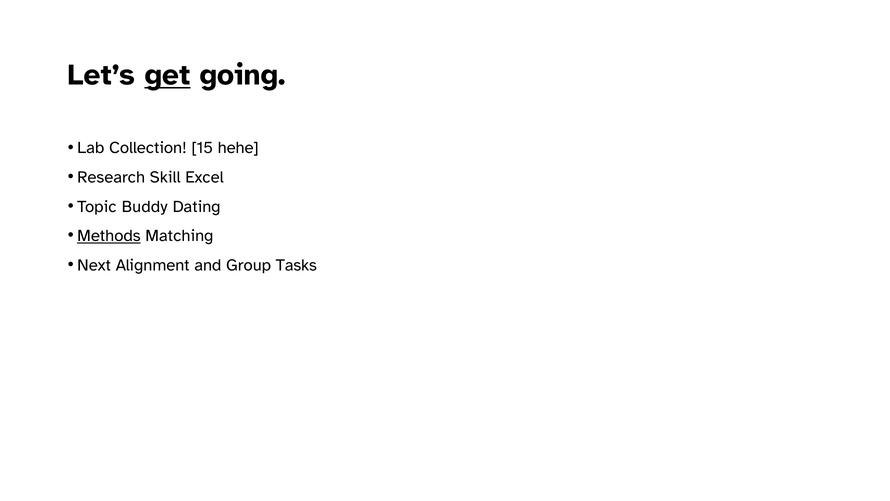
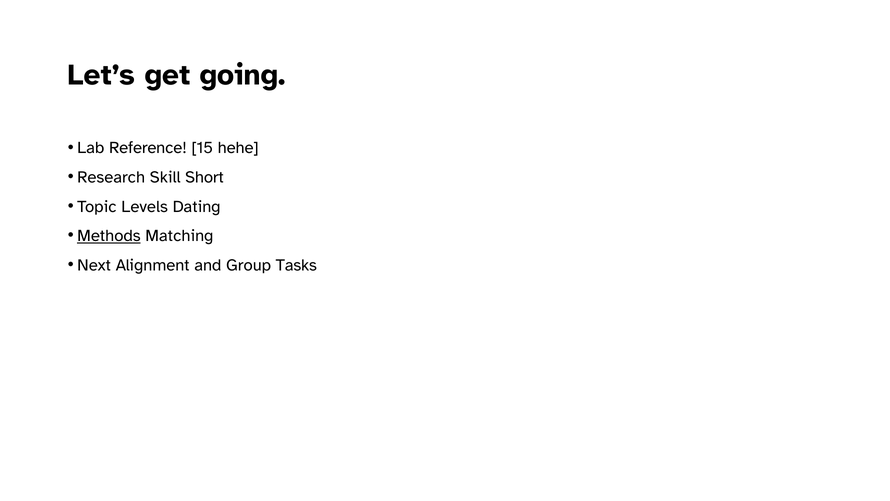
get underline: present -> none (167, 75)
Collection: Collection -> Reference (148, 148)
Excel: Excel -> Short (205, 177)
Buddy: Buddy -> Levels (145, 206)
